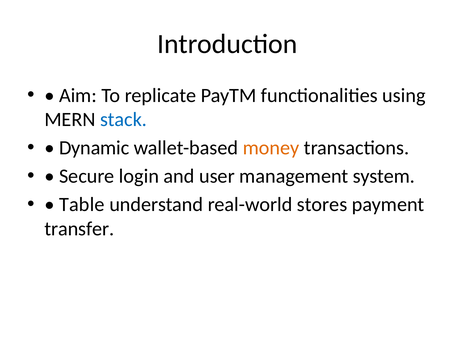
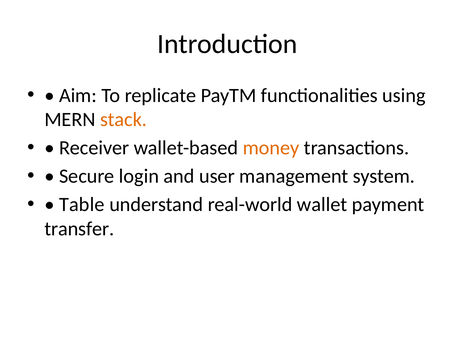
stack colour: blue -> orange (124, 120)
Dynamic: Dynamic -> Receiver (94, 148)
stores: stores -> wallet (322, 205)
